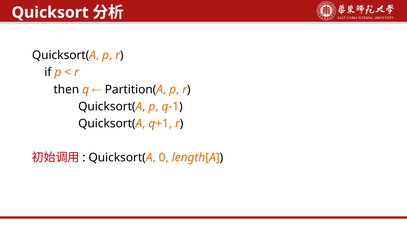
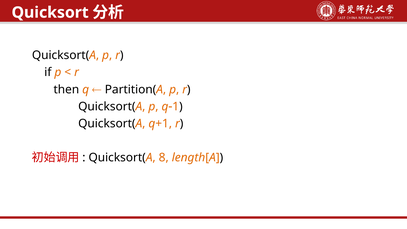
0: 0 -> 8 (164, 158)
